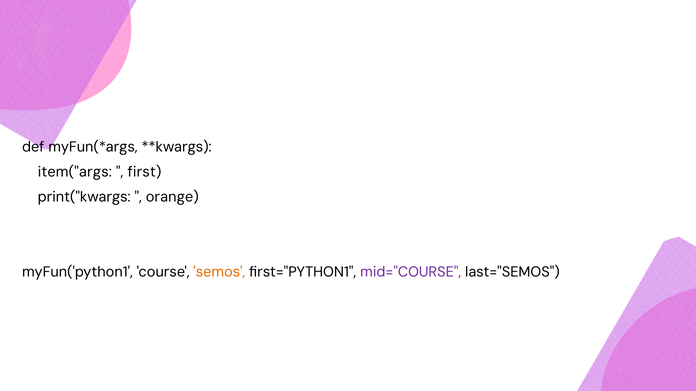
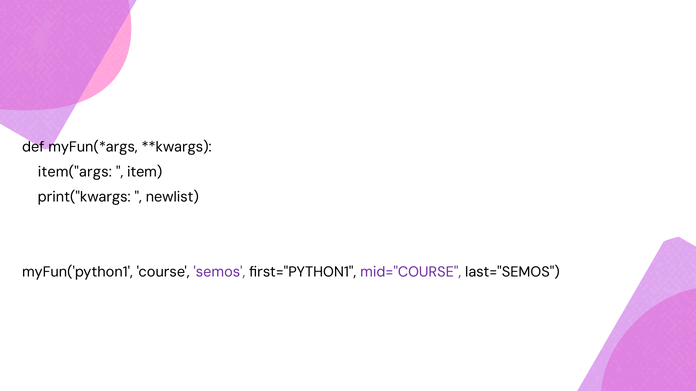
first: first -> item (145, 172)
orange: orange -> newlist (172, 197)
semos colour: orange -> purple (219, 273)
